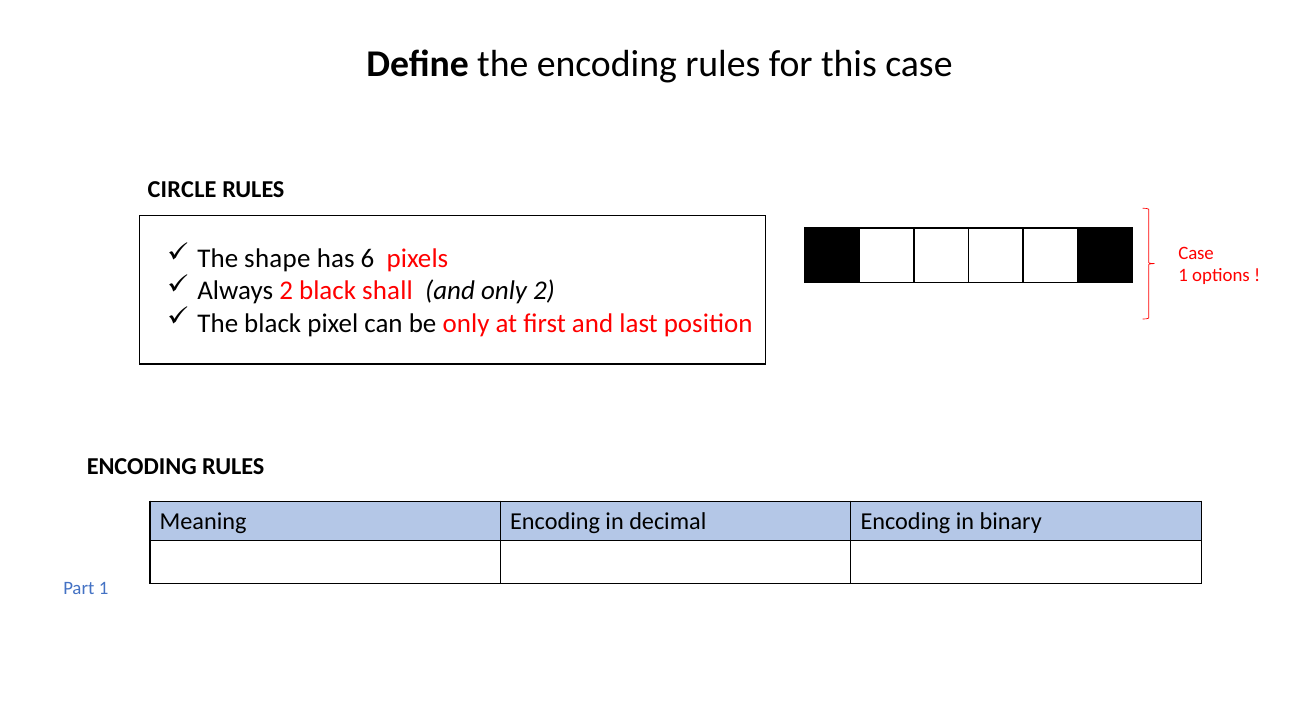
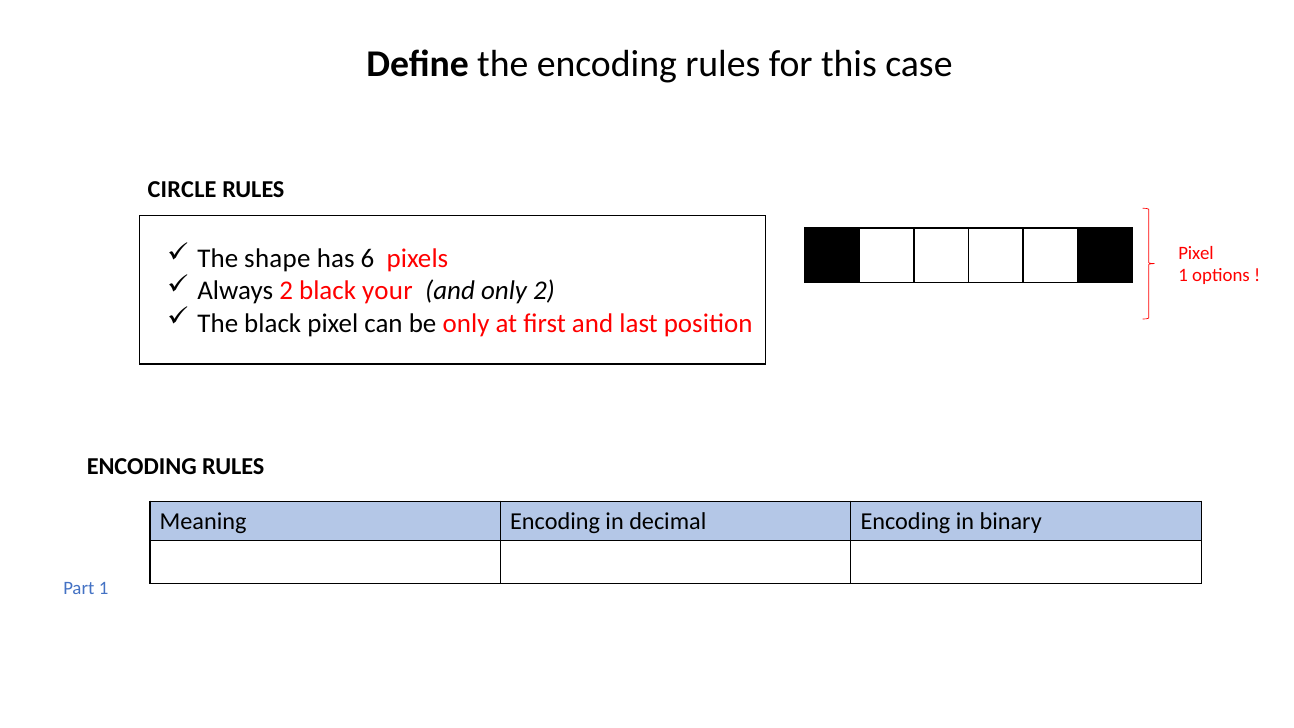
Case: Case -> Pixel (1196, 253)
shall: shall -> your (387, 291)
